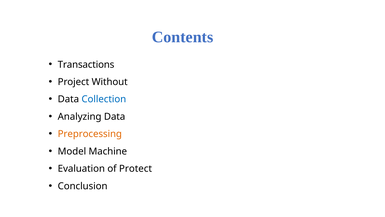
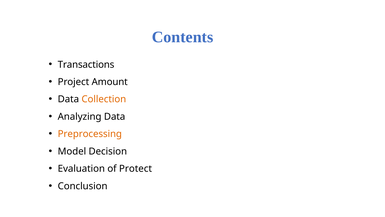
Without: Without -> Amount (110, 82)
Collection colour: blue -> orange (104, 99)
Machine: Machine -> Decision (108, 151)
